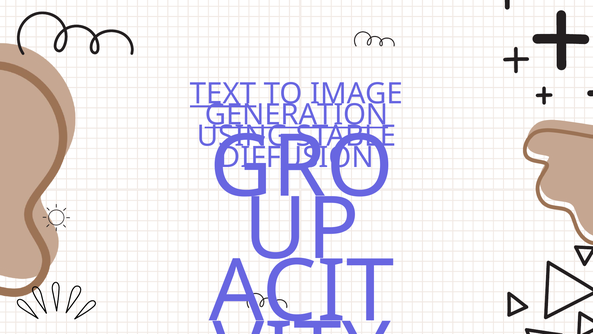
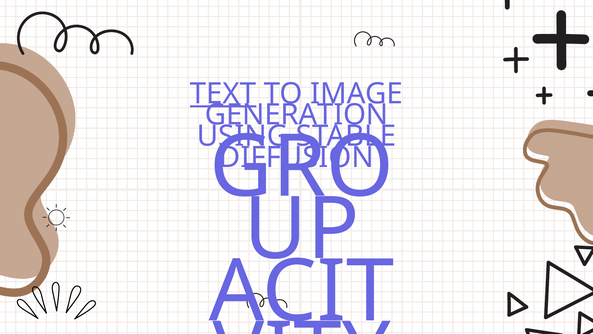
GENERATION underline: present -> none (297, 115)
